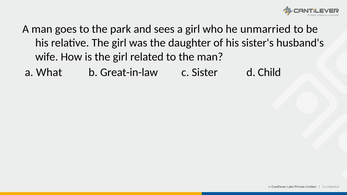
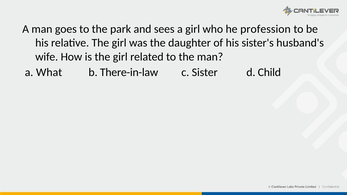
unmarried: unmarried -> profession (265, 29)
Great-in-law: Great-in-law -> There-in-law (129, 72)
